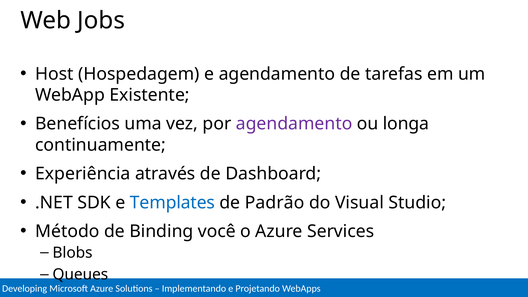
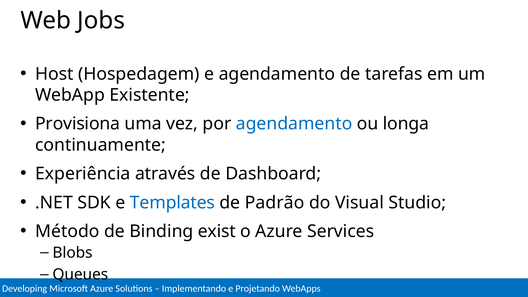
Benefícios: Benefícios -> Provisiona (78, 124)
agendamento colour: purple -> blue (294, 124)
você: você -> exist (217, 231)
